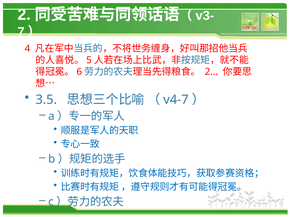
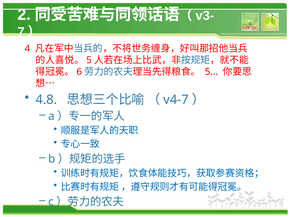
2…: 2… -> 5… (211, 72)
3.5: 3.5 -> 4.8 (46, 100)
